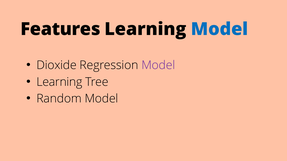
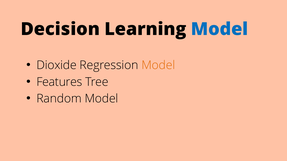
Features: Features -> Decision (60, 29)
Model colour: purple -> orange (158, 65)
Learning: Learning -> Features (59, 82)
